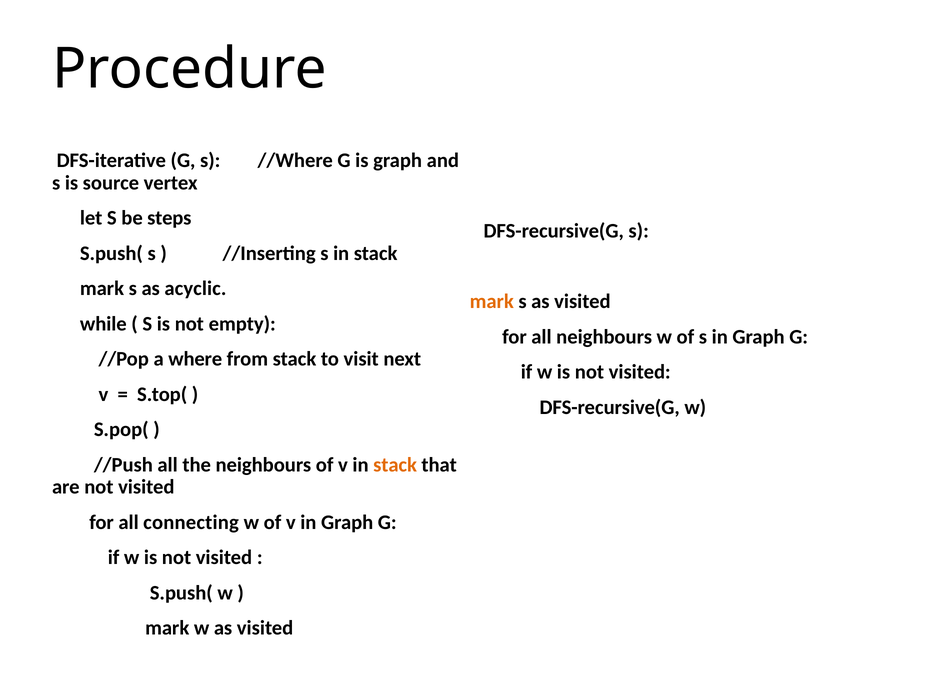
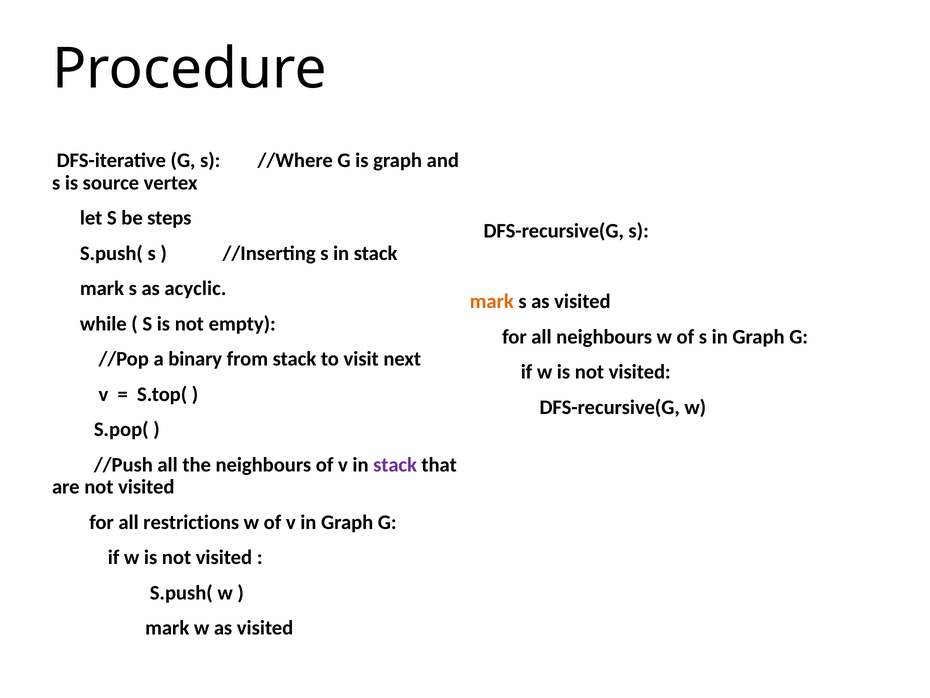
where: where -> binary (195, 359)
stack colour: orange -> purple (395, 464)
connecting: connecting -> restrictions (191, 522)
